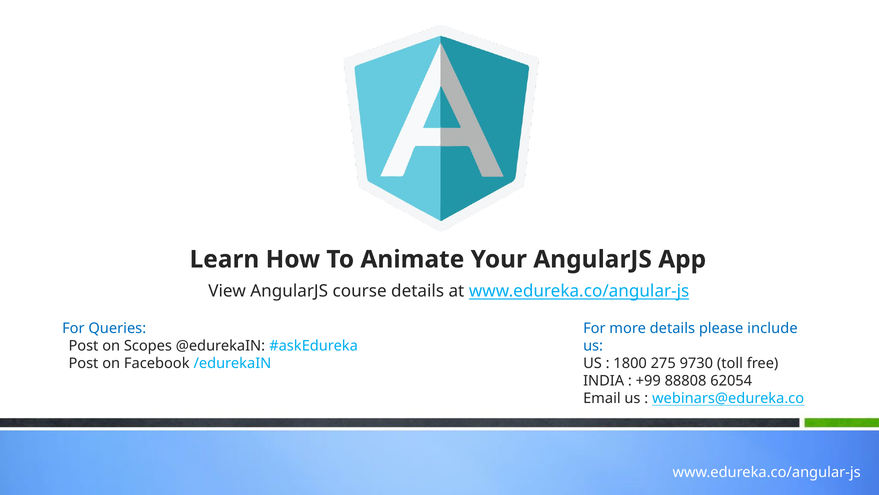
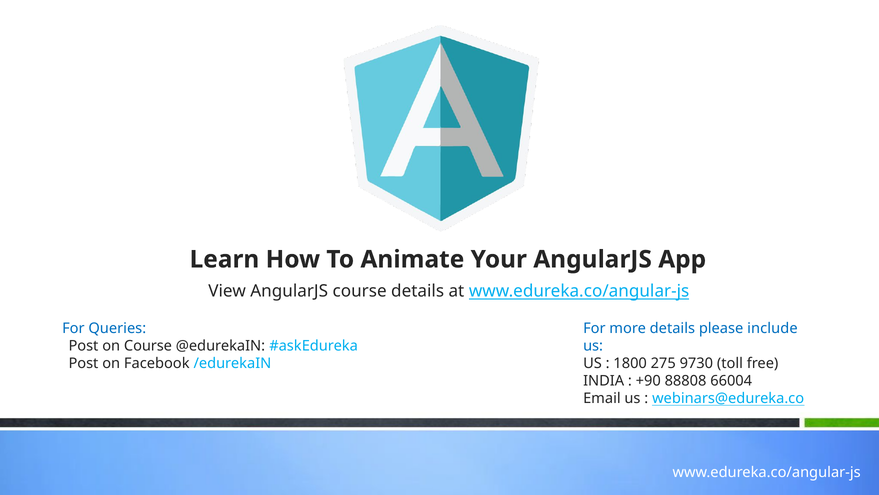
on Scopes: Scopes -> Course (148, 345)
+99: +99 -> +90 (648, 381)
62054: 62054 -> 66004 (731, 381)
